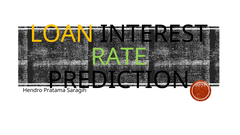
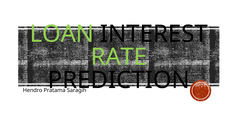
LOAN colour: yellow -> light green (62, 34)
